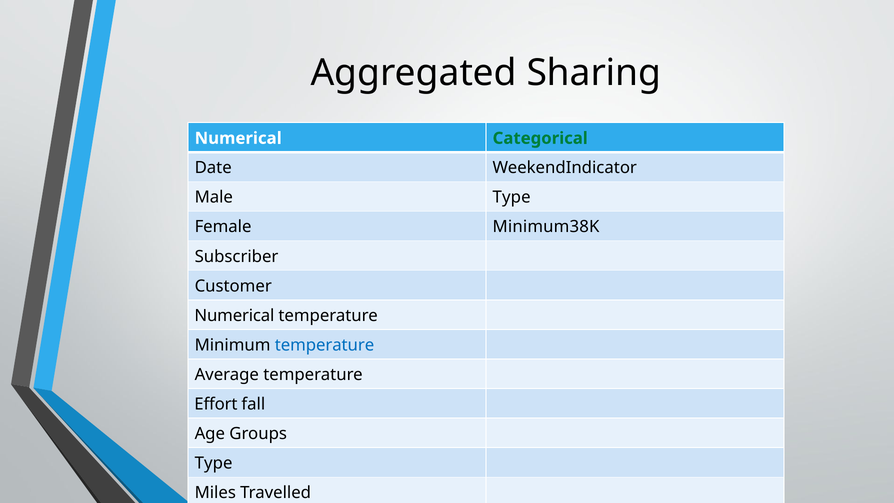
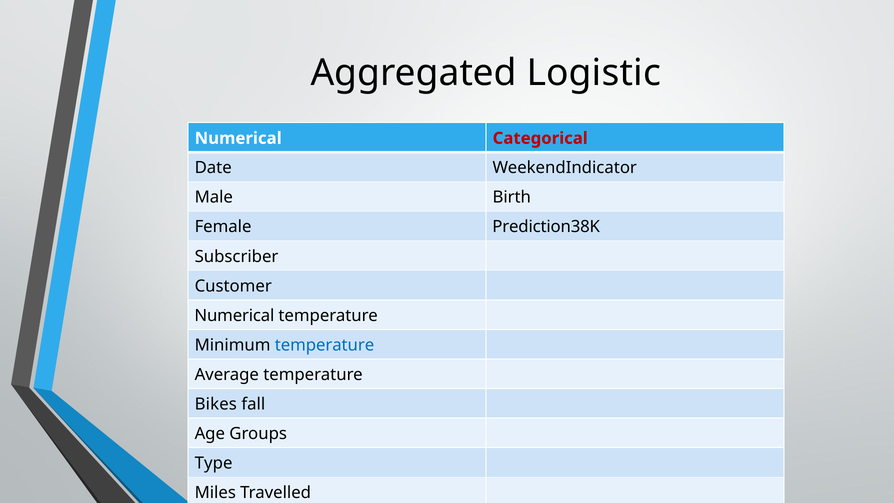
Sharing: Sharing -> Logistic (594, 73)
Categorical colour: green -> red (540, 138)
Male Type: Type -> Birth (512, 197)
Minimum38K: Minimum38K -> Prediction38K (546, 227)
Effort: Effort -> Bikes (216, 404)
